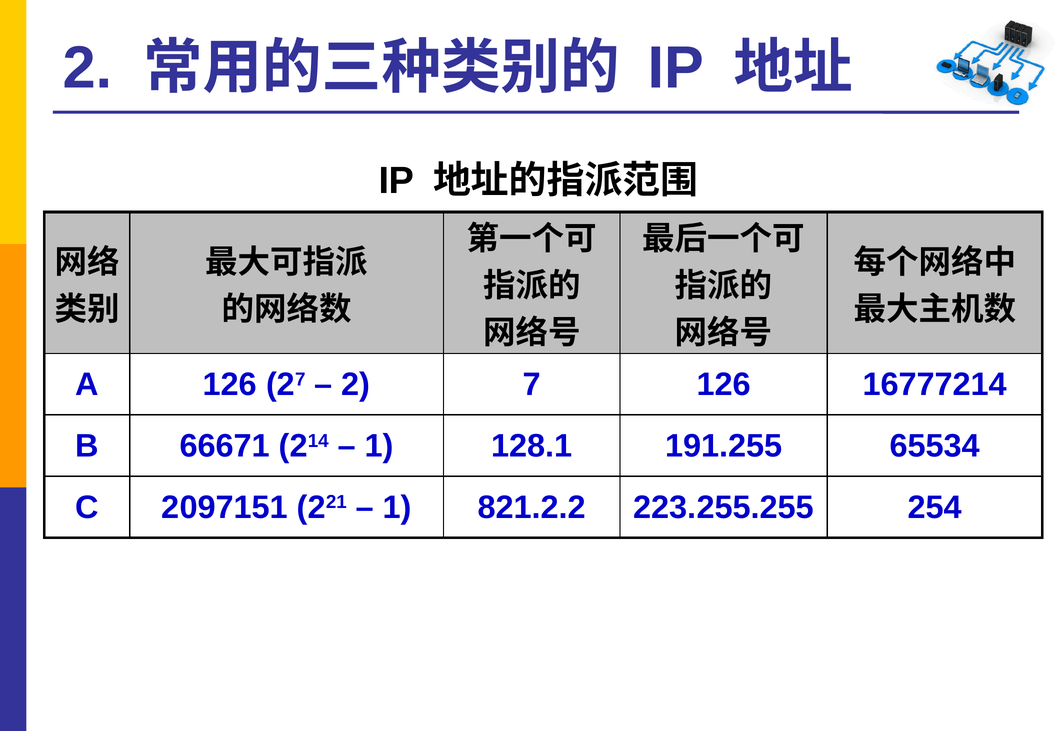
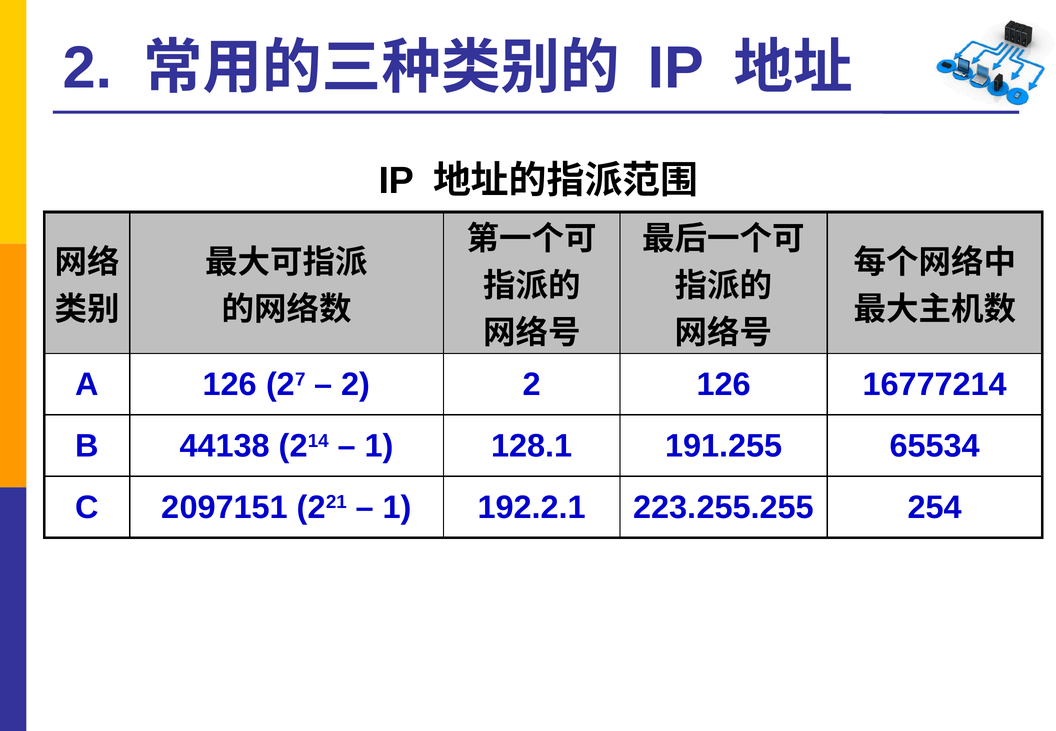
2 7: 7 -> 2 (532, 385)
66671: 66671 -> 44138 (225, 446)
821.2.2: 821.2.2 -> 192.2.1 (532, 508)
